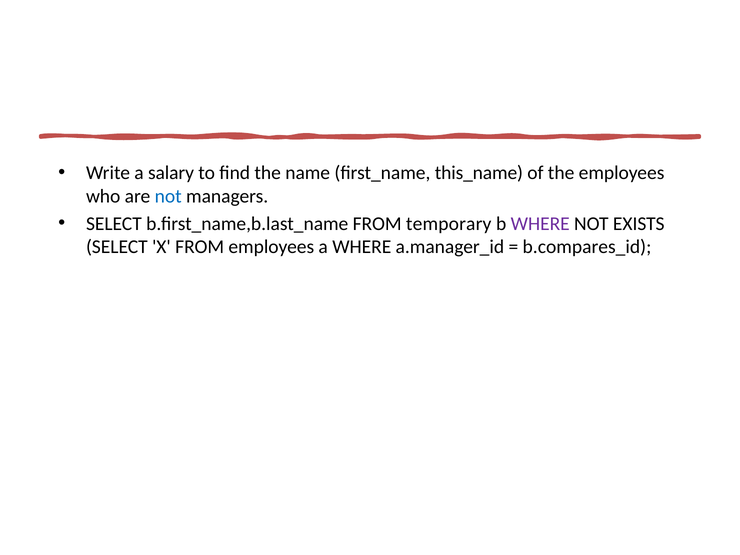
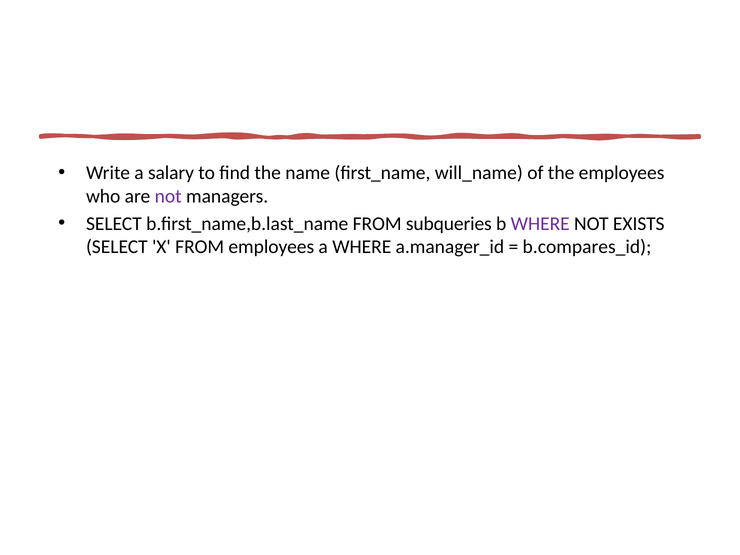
this_name: this_name -> will_name (479, 173)
not colour: blue -> purple (168, 196)
temporary: temporary -> subqueries (449, 224)
